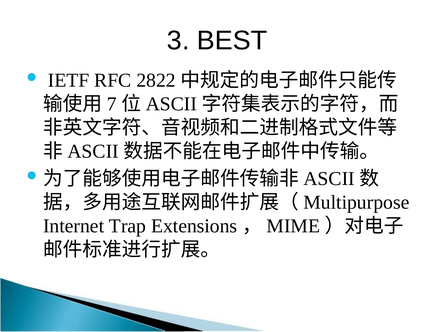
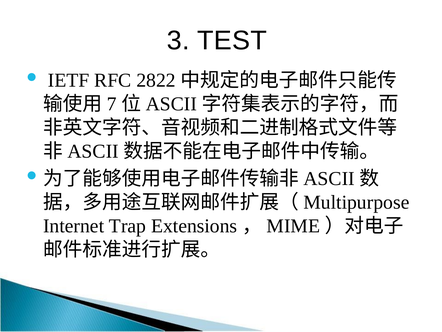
BEST: BEST -> TEST (232, 41)
